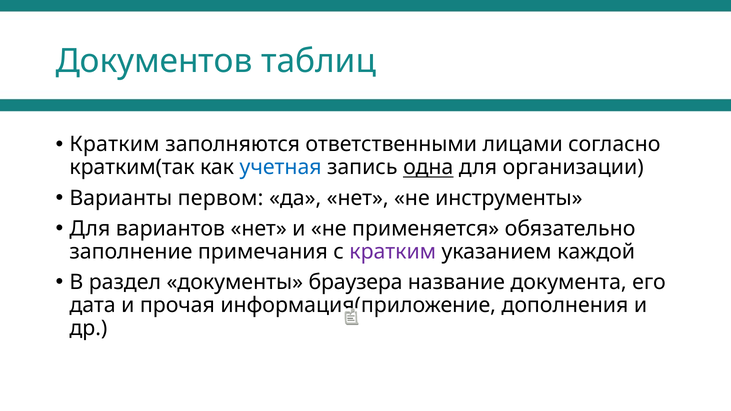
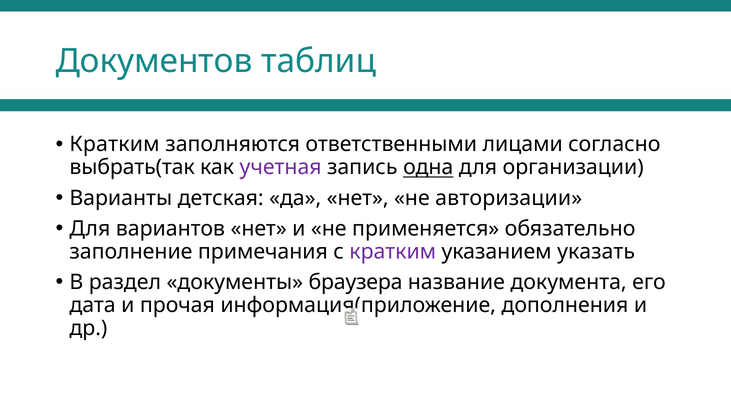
кратким(так: кратким(так -> выбрать(так (132, 167)
учетная colour: blue -> purple (281, 167)
первом: первом -> детская (221, 198)
инструменты: инструменты -> авторизации (509, 198)
каждой: каждой -> указать (596, 252)
